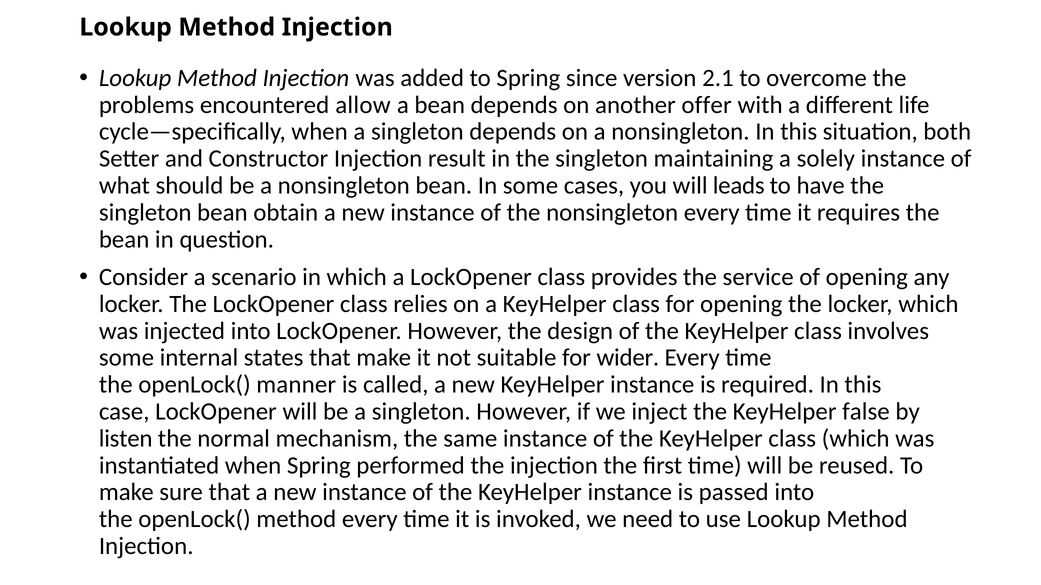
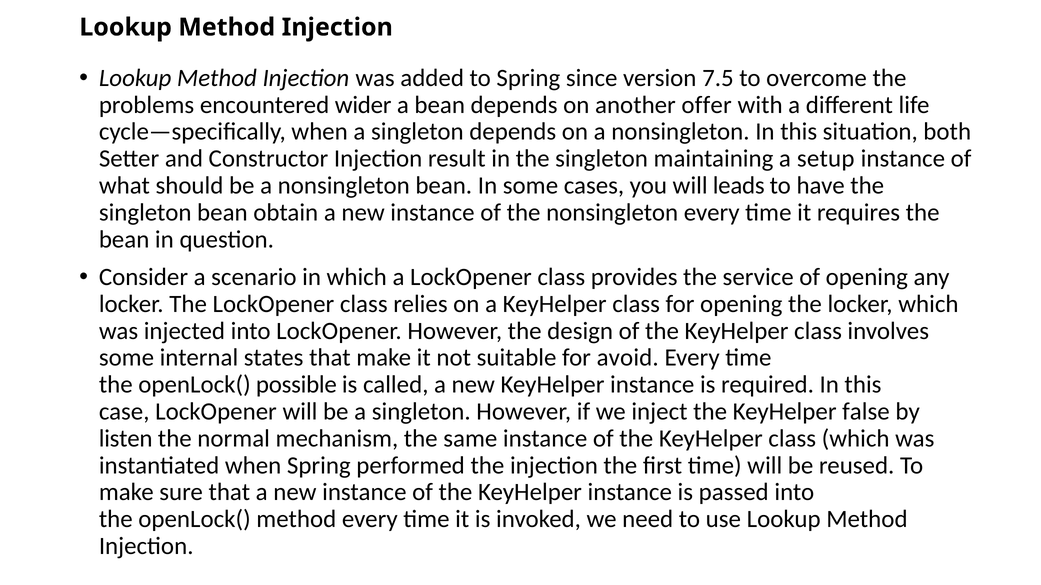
2.1: 2.1 -> 7.5 (718, 78)
allow: allow -> wider (363, 105)
solely: solely -> setup (826, 159)
wider: wider -> avoid (628, 358)
manner: manner -> possible (296, 385)
